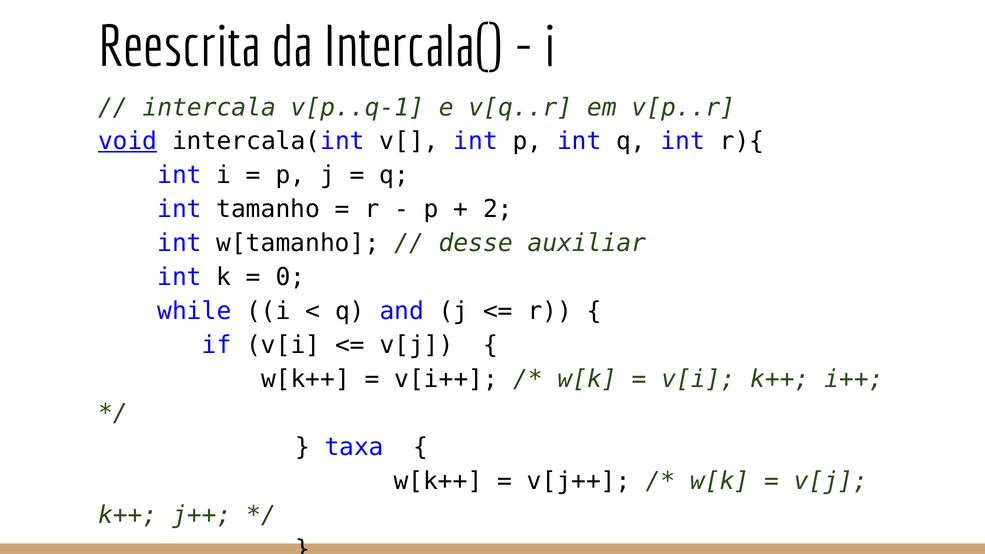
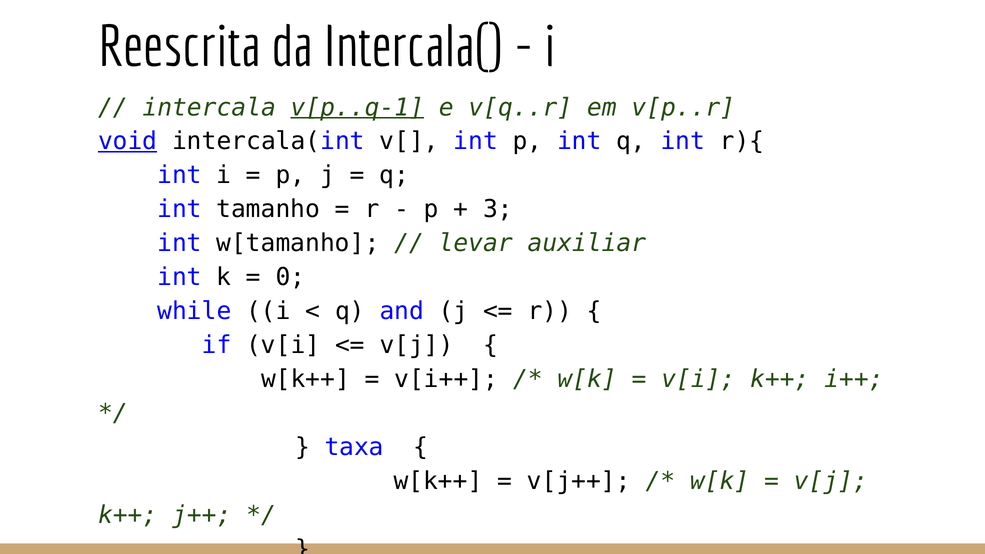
v[p..q-1 underline: none -> present (357, 107)
2: 2 -> 3 (498, 209)
desse: desse -> levar (476, 243)
